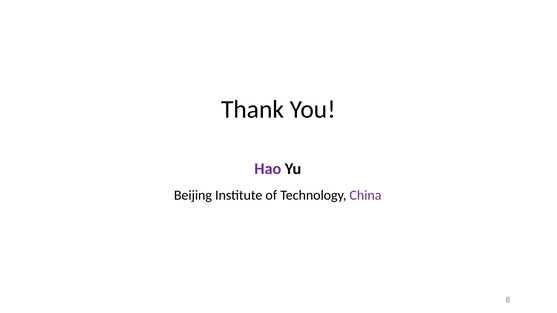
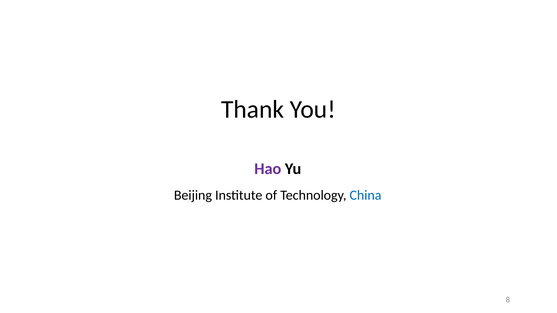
China colour: purple -> blue (365, 195)
